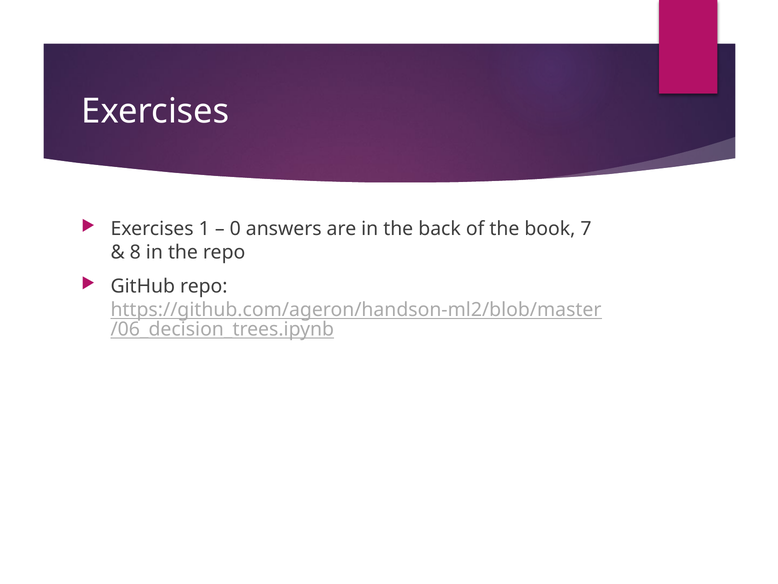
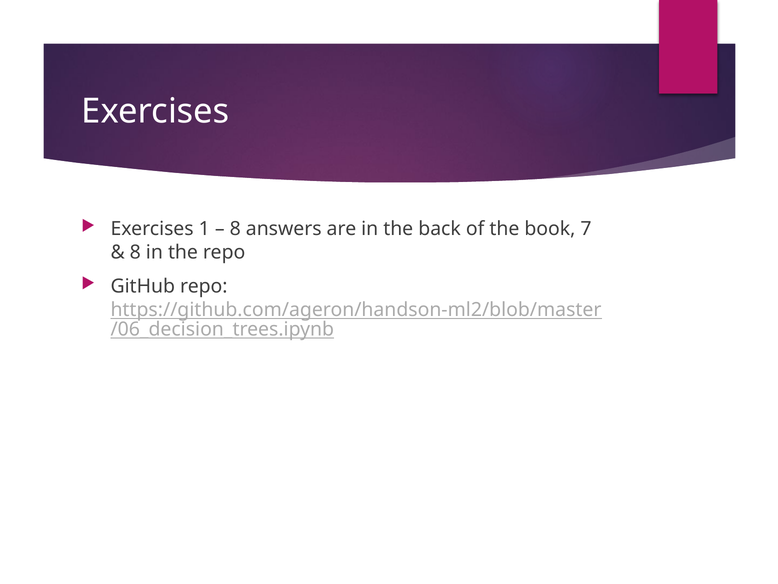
0: 0 -> 8 (235, 229)
